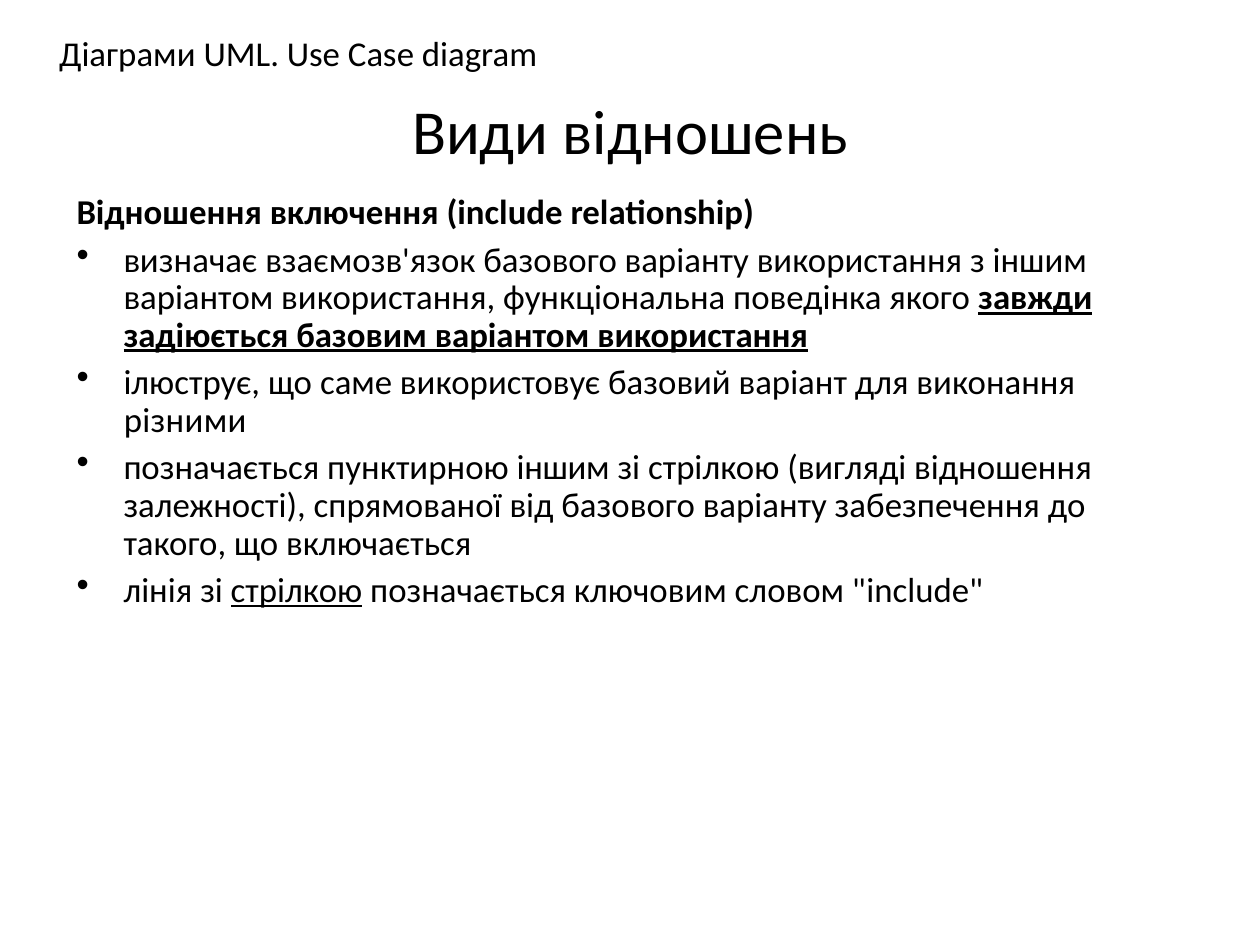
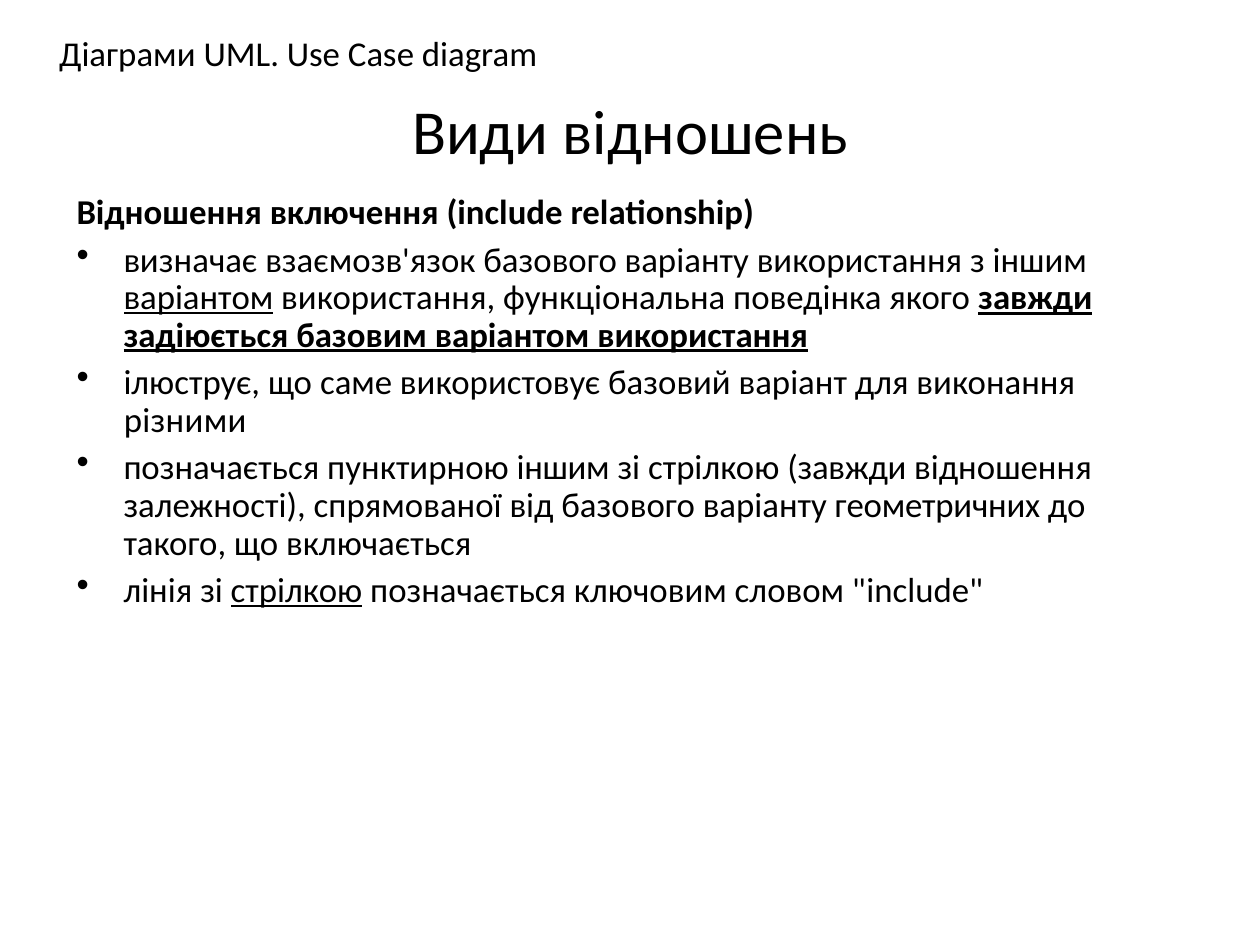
варіантом underline: none -> present (198, 298)
стрілкою вигляді: вигляді -> завжди (847, 469)
забезпечення: забезпечення -> геометричних (937, 506)
